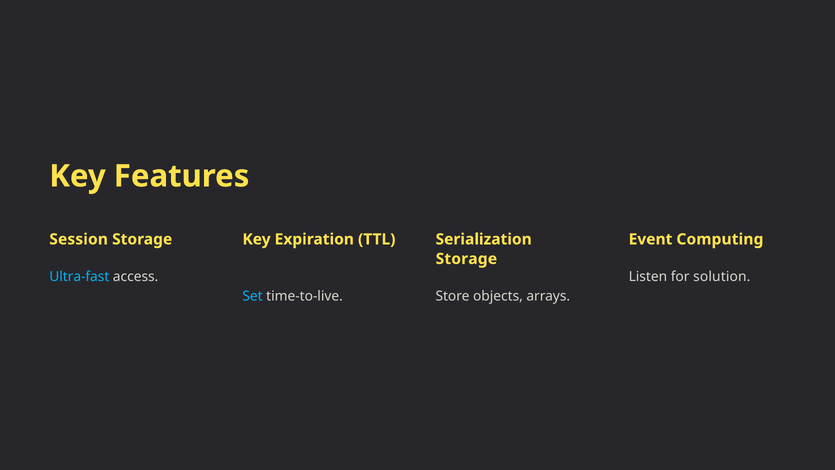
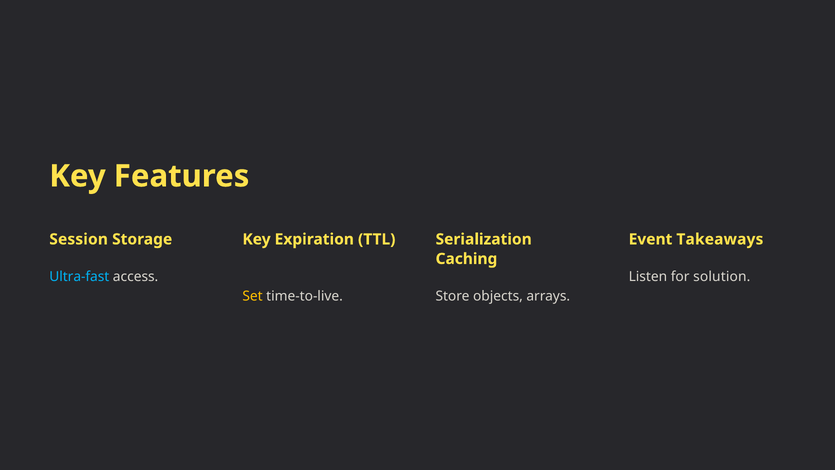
Computing: Computing -> Takeaways (720, 239)
Storage: Storage -> Caching (466, 259)
Set colour: light blue -> yellow (253, 296)
